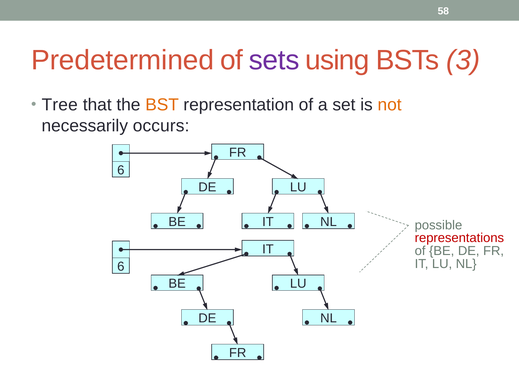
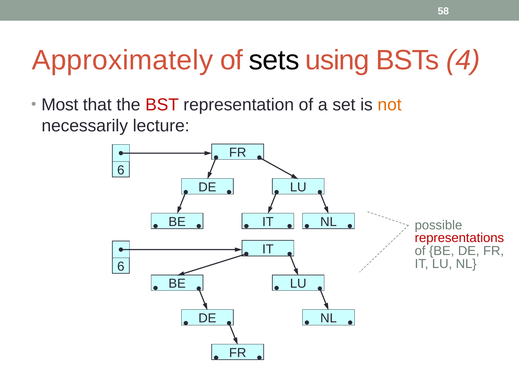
Predetermined: Predetermined -> Approximately (122, 60)
sets colour: purple -> black (274, 60)
3: 3 -> 4 (463, 60)
Tree: Tree -> Most (60, 105)
BST colour: orange -> red (162, 105)
occurs: occurs -> lecture (161, 126)
